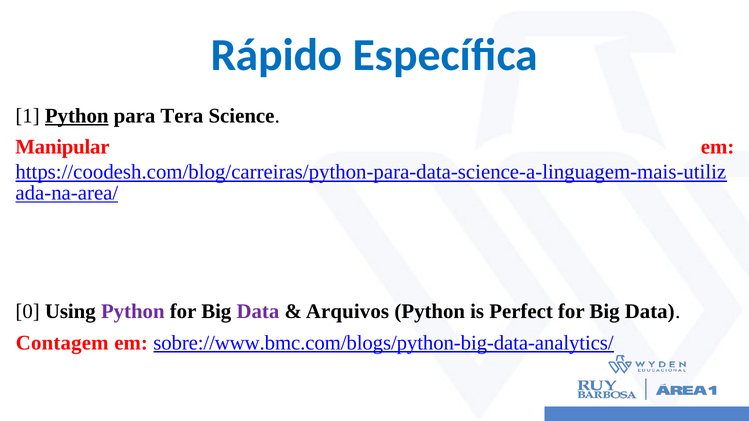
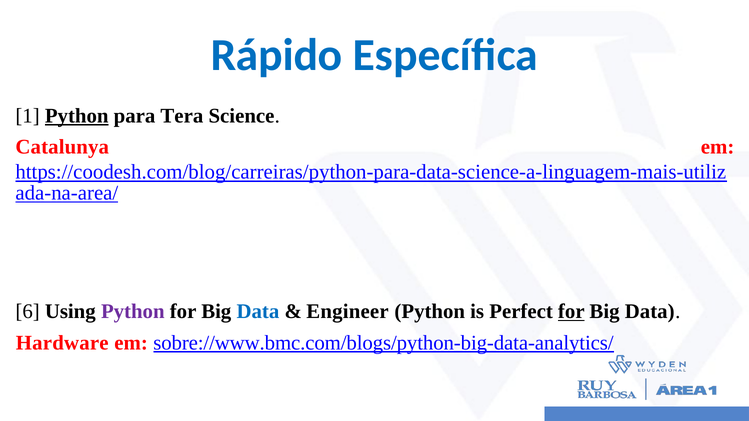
Manipular: Manipular -> Catalunya (62, 147)
0: 0 -> 6 (28, 312)
Data colour: purple -> blue (258, 312)
Arquivos: Arquivos -> Engineer (347, 312)
for underline: none -> present (571, 312)
Contagem: Contagem -> Hardware (62, 343)
